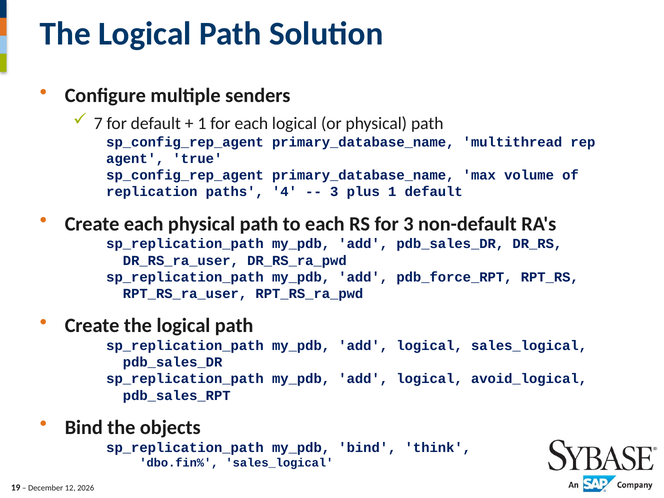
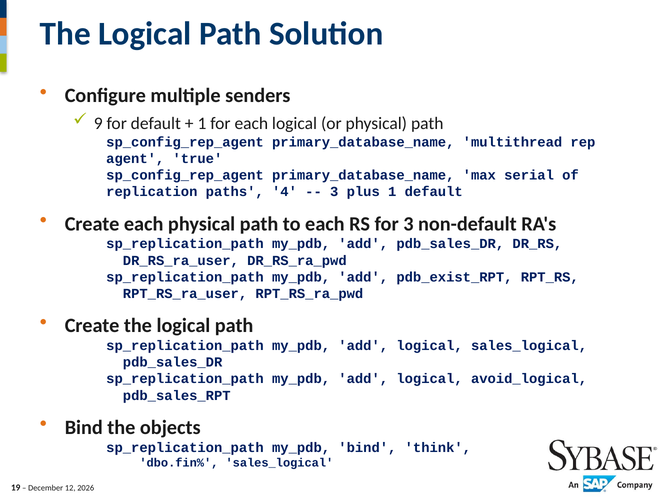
7: 7 -> 9 (98, 124)
volume: volume -> serial (529, 175)
pdb_force_RPT: pdb_force_RPT -> pdb_exist_RPT (454, 277)
